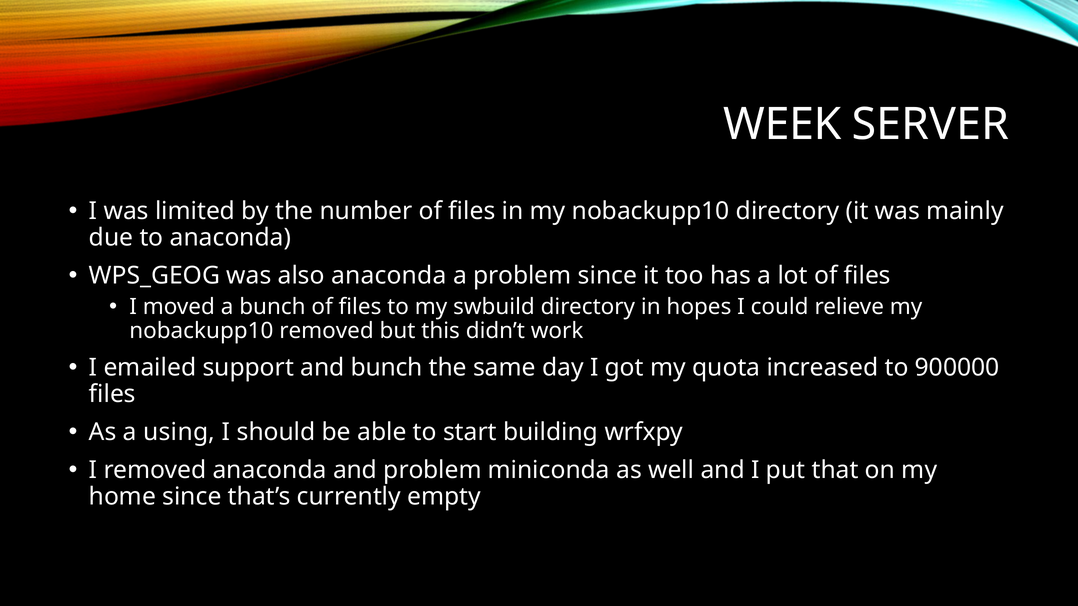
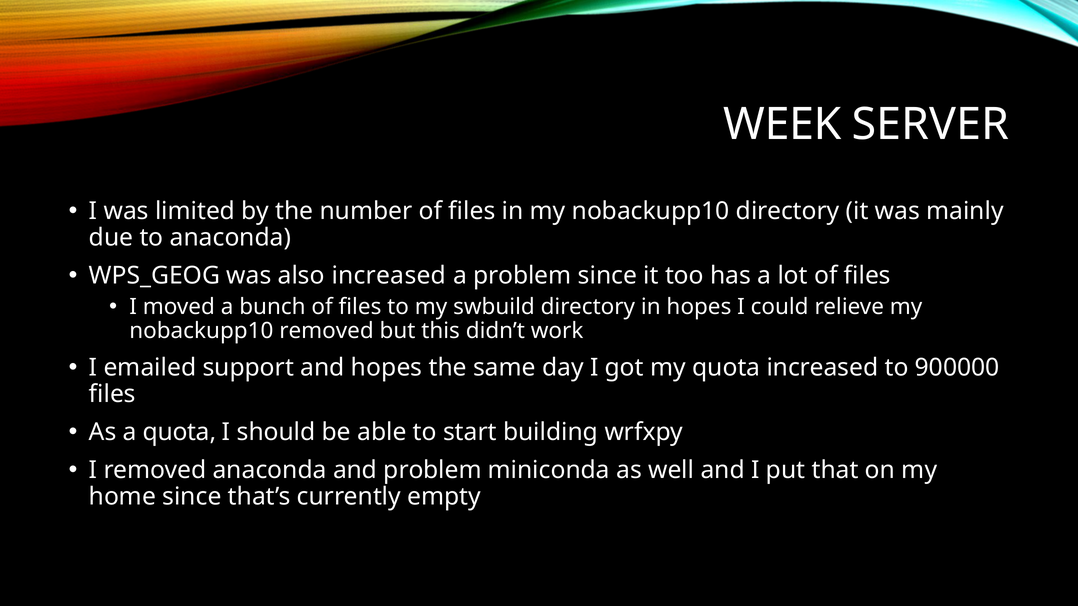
also anaconda: anaconda -> increased (389, 276)
and bunch: bunch -> hopes (387, 368)
a using: using -> quota (179, 432)
